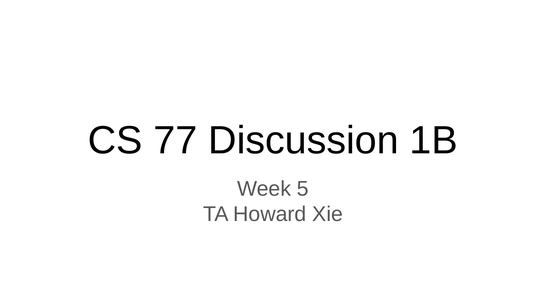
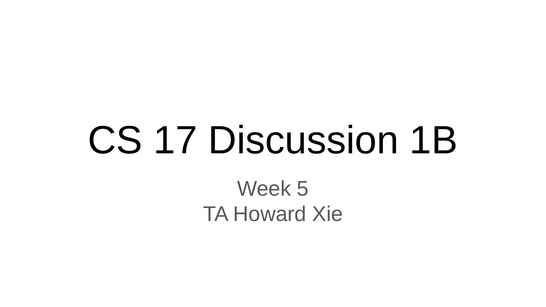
77: 77 -> 17 (175, 141)
